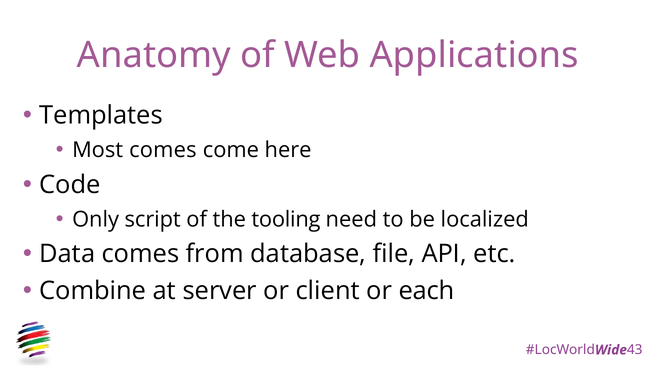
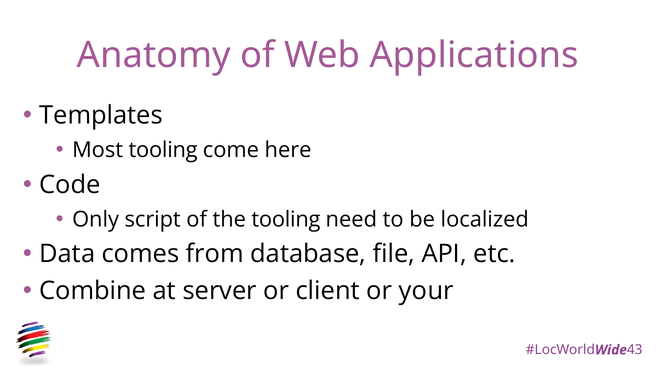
Most comes: comes -> tooling (163, 150)
each: each -> your (426, 291)
